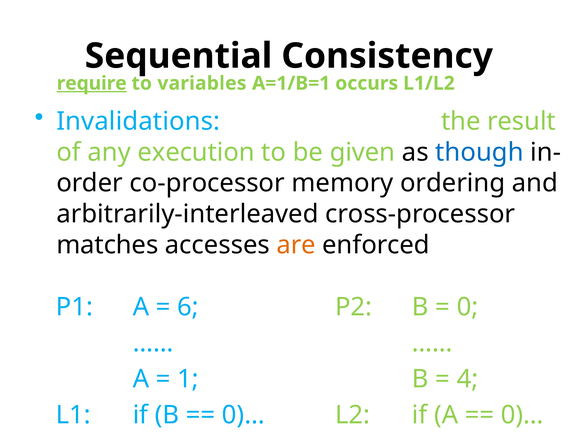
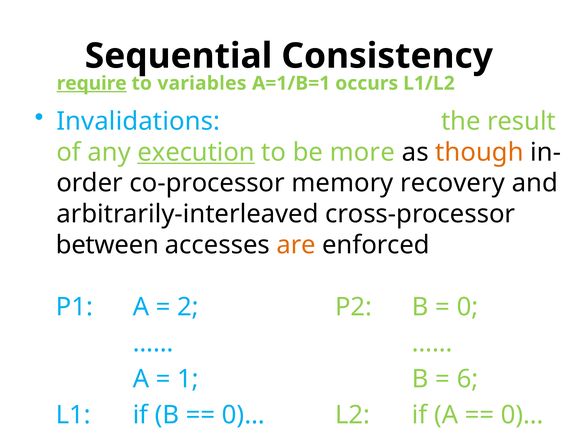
execution underline: none -> present (196, 152)
given: given -> more (362, 152)
though colour: blue -> orange (479, 152)
ordering: ordering -> recovery (453, 183)
matches: matches -> between (107, 245)
6: 6 -> 2 (188, 307)
4: 4 -> 6 (467, 379)
